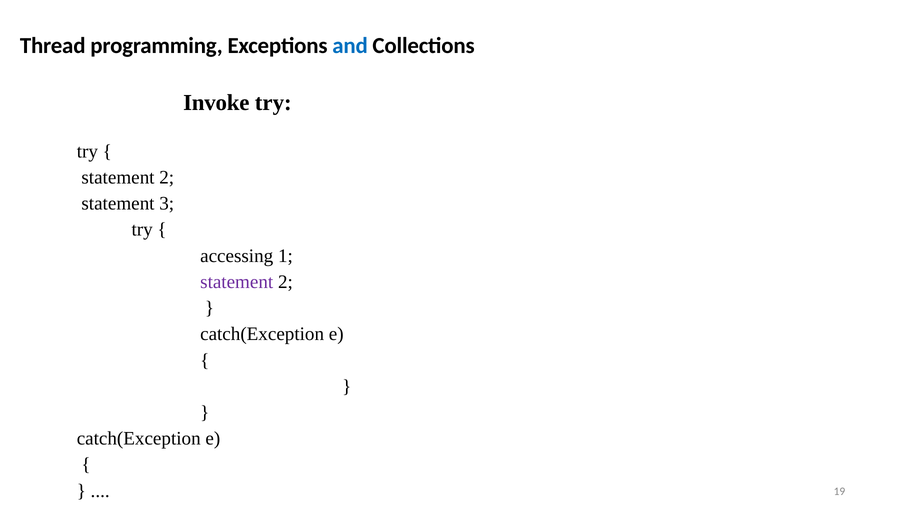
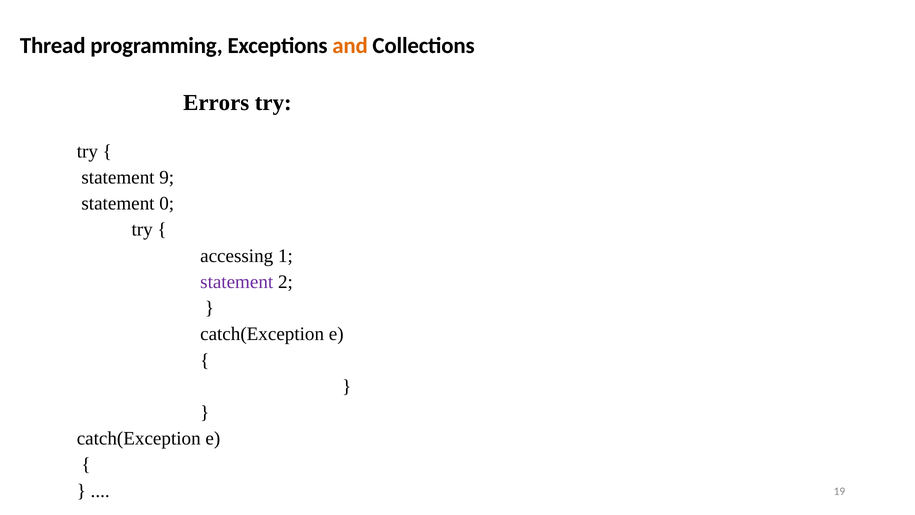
and colour: blue -> orange (350, 46)
Invoke: Invoke -> Errors (216, 103)
2: 2 -> 9 (167, 177)
3: 3 -> 0 (167, 203)
